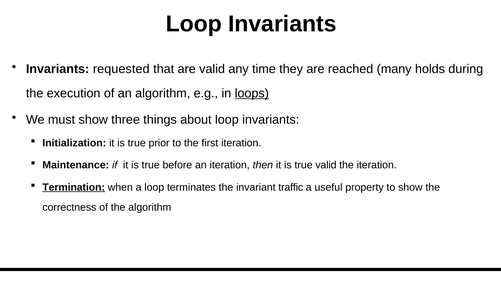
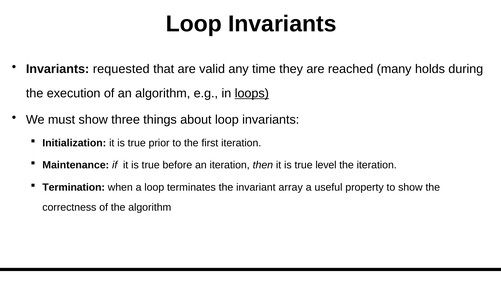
true valid: valid -> level (326, 165)
Termination underline: present -> none (74, 187)
traffic: traffic -> array (291, 187)
